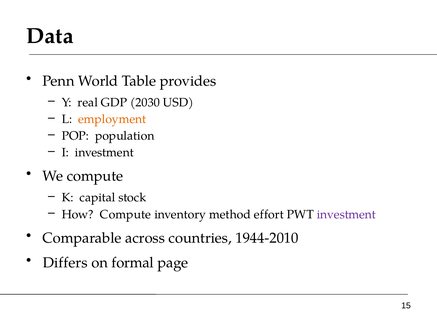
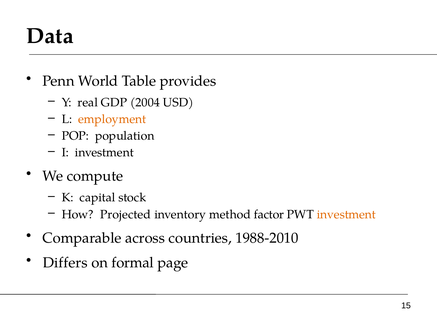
2030: 2030 -> 2004 (145, 103)
How Compute: Compute -> Projected (126, 215)
effort: effort -> factor (269, 215)
investment colour: purple -> orange (346, 215)
1944-2010: 1944-2010 -> 1988-2010 (267, 239)
